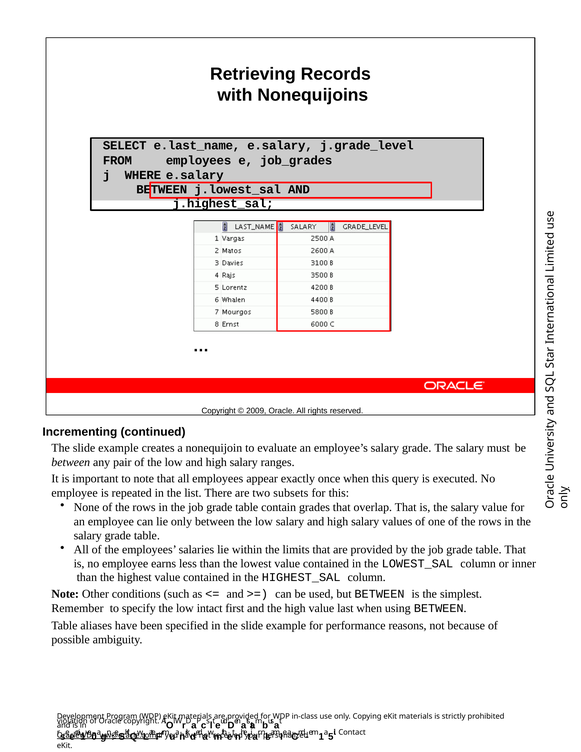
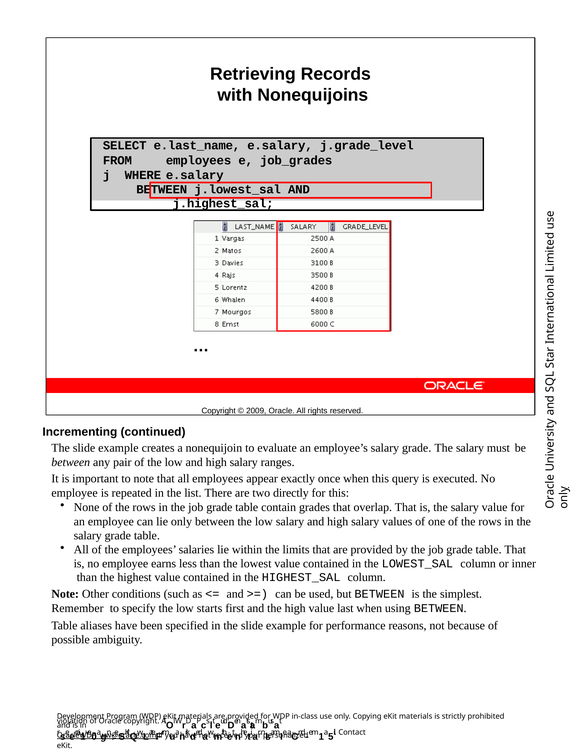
subsets: subsets -> directly (291, 493)
intact: intact -> starts (210, 608)
